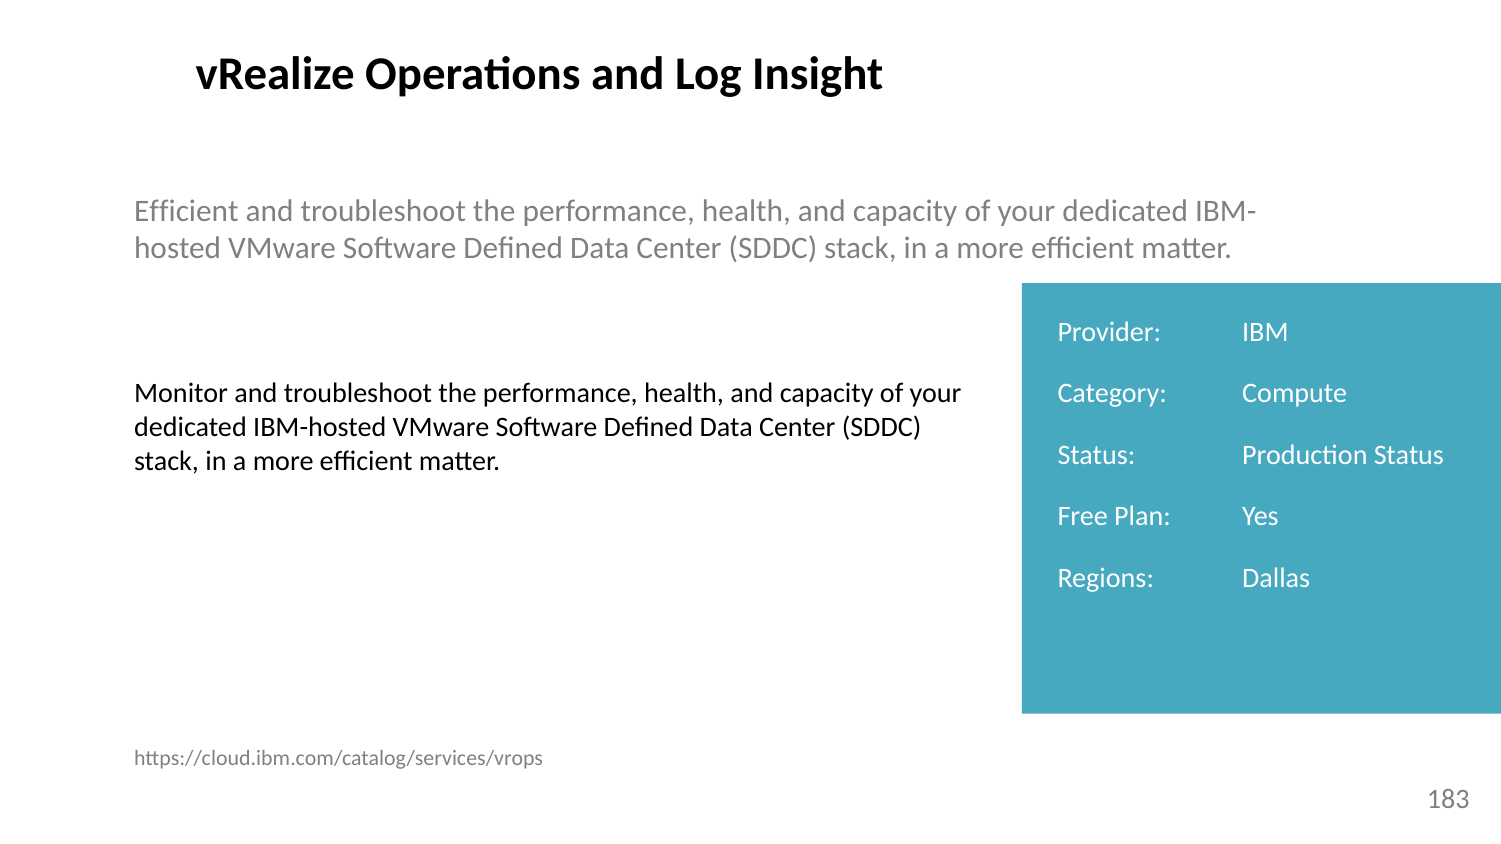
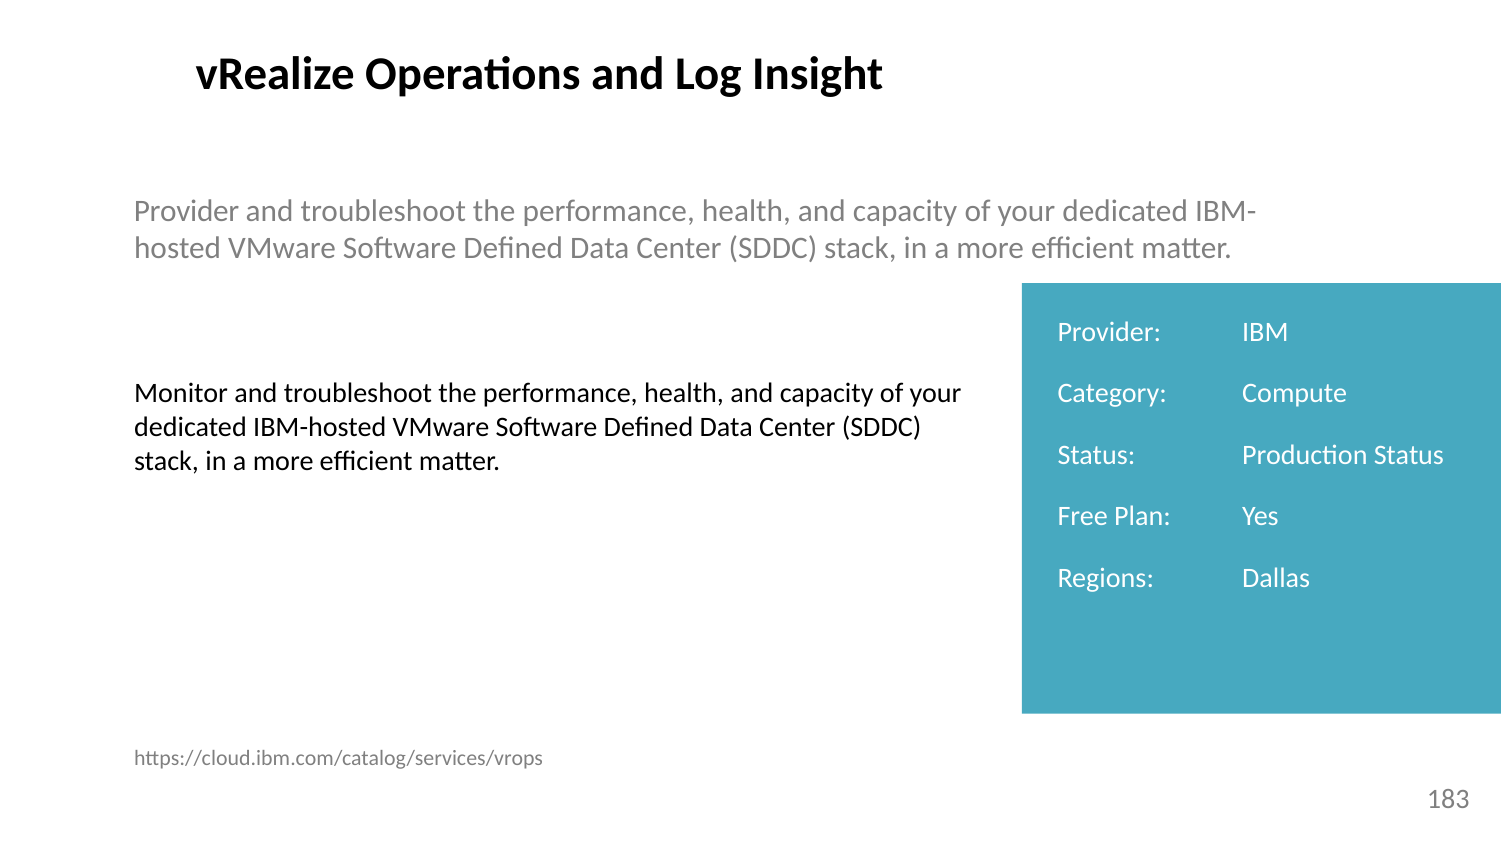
Efficient: Efficient -> Provider (187, 211)
